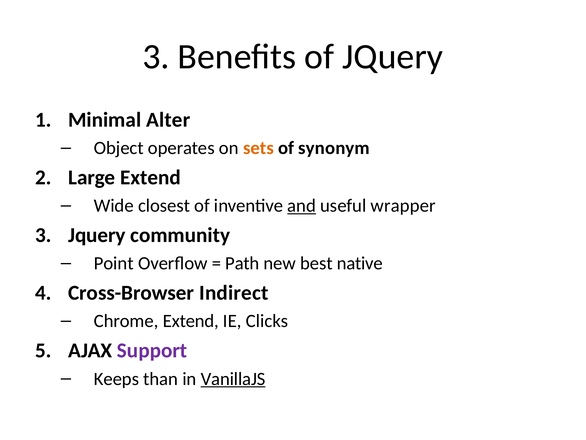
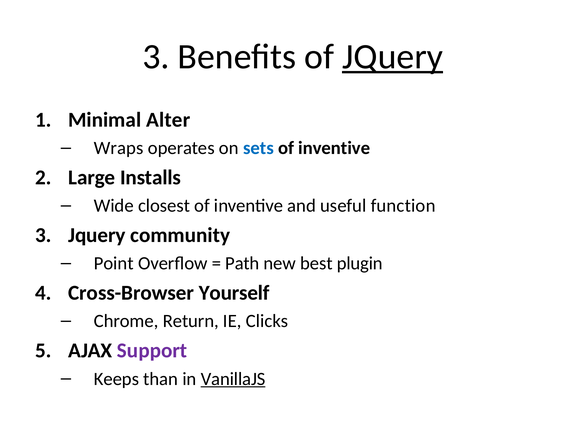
JQuery underline: none -> present (393, 57)
Object: Object -> Wraps (119, 148)
sets colour: orange -> blue (258, 148)
synonym: synonym -> inventive (334, 148)
Large Extend: Extend -> Installs (150, 177)
and underline: present -> none (302, 206)
wrapper: wrapper -> function (403, 206)
native: native -> plugin (360, 263)
Indirect: Indirect -> Yourself (234, 292)
Chrome Extend: Extend -> Return (191, 321)
